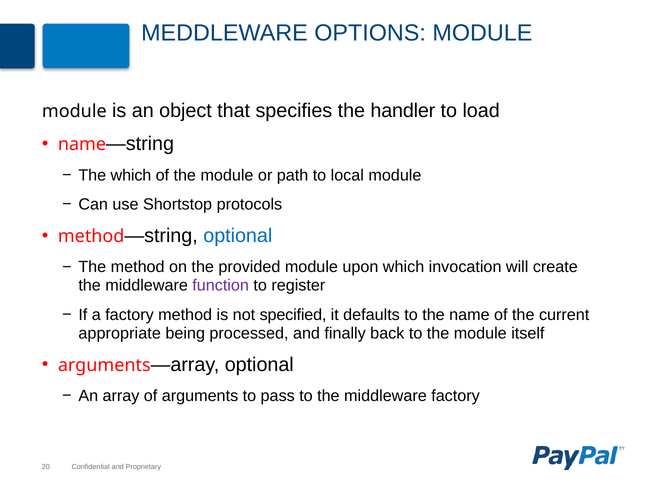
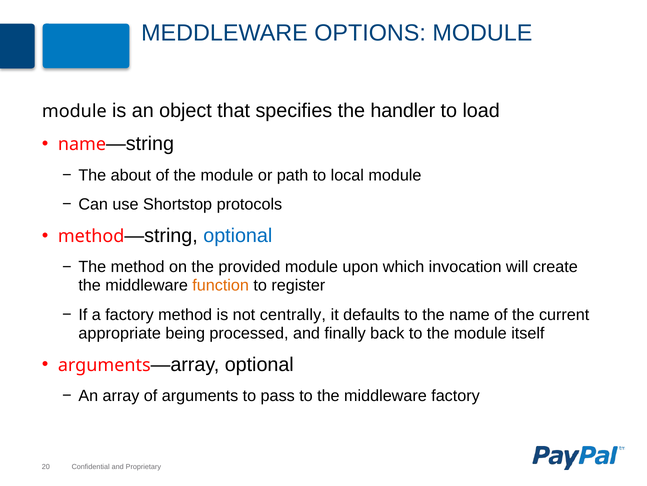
The which: which -> about (131, 175)
function colour: purple -> orange (221, 285)
specified: specified -> centrally (293, 314)
